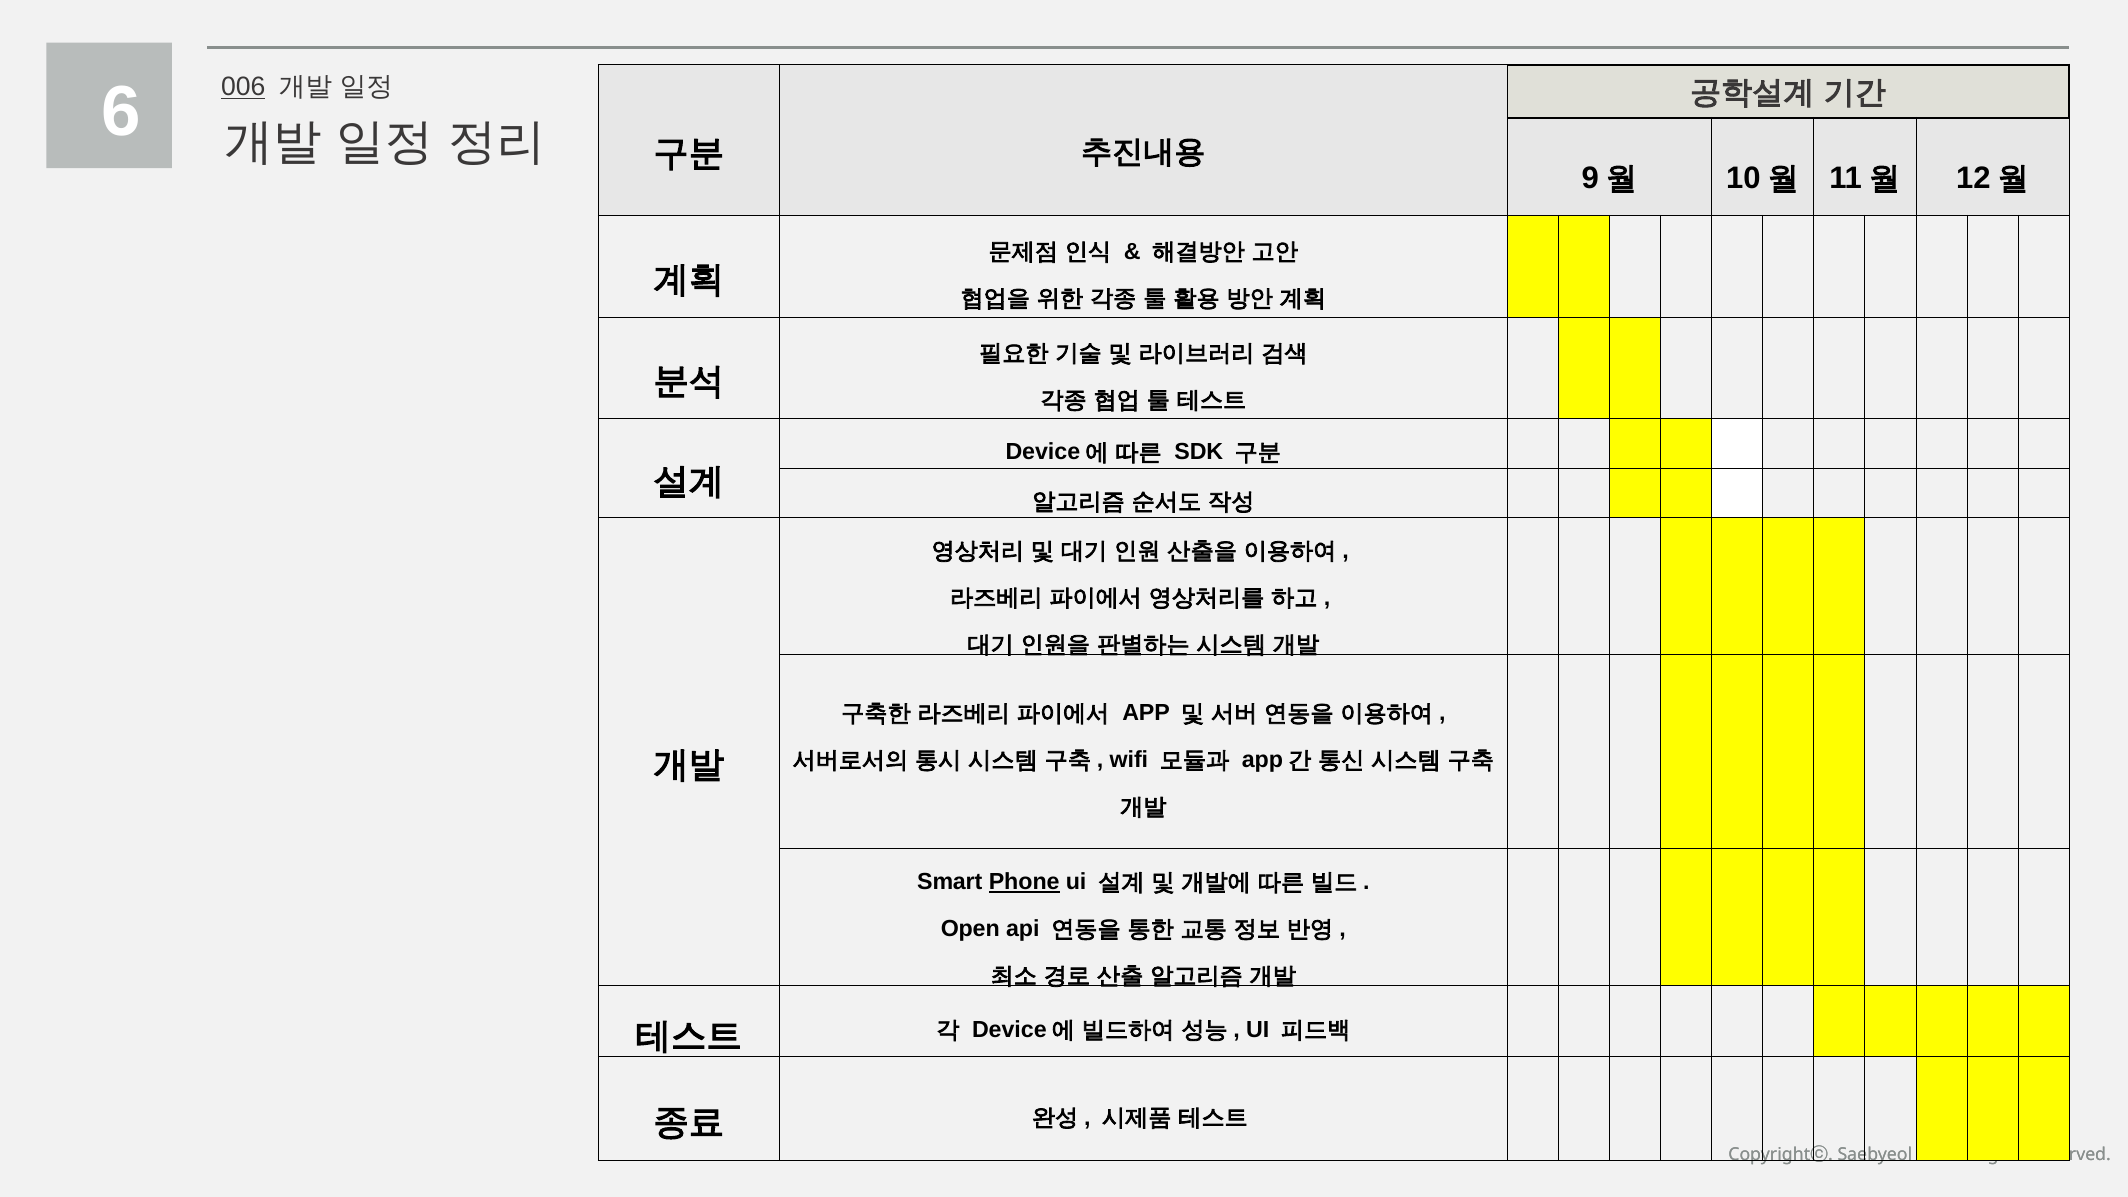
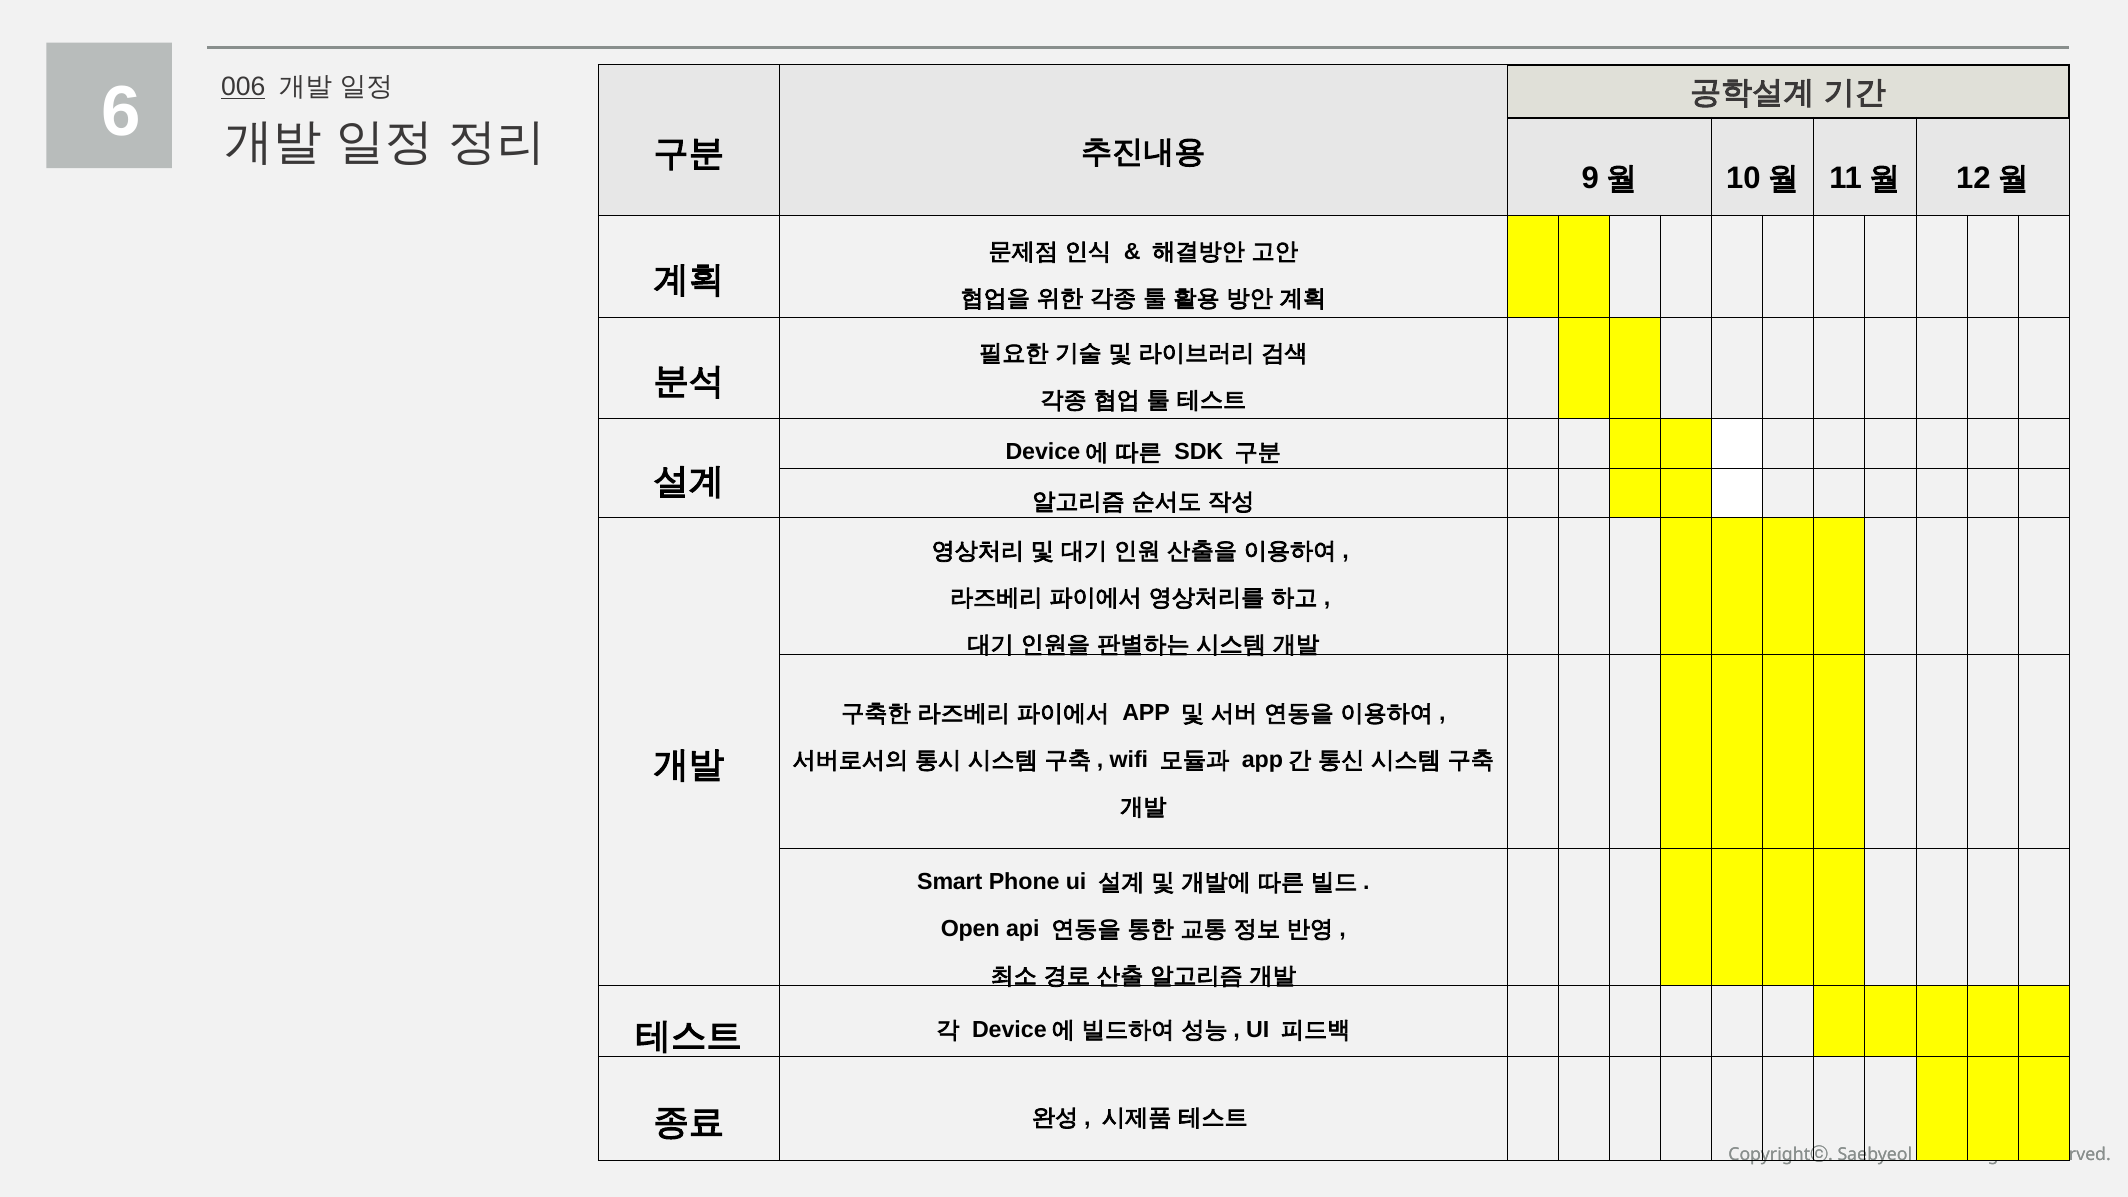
Phone underline: present -> none (1024, 882)
